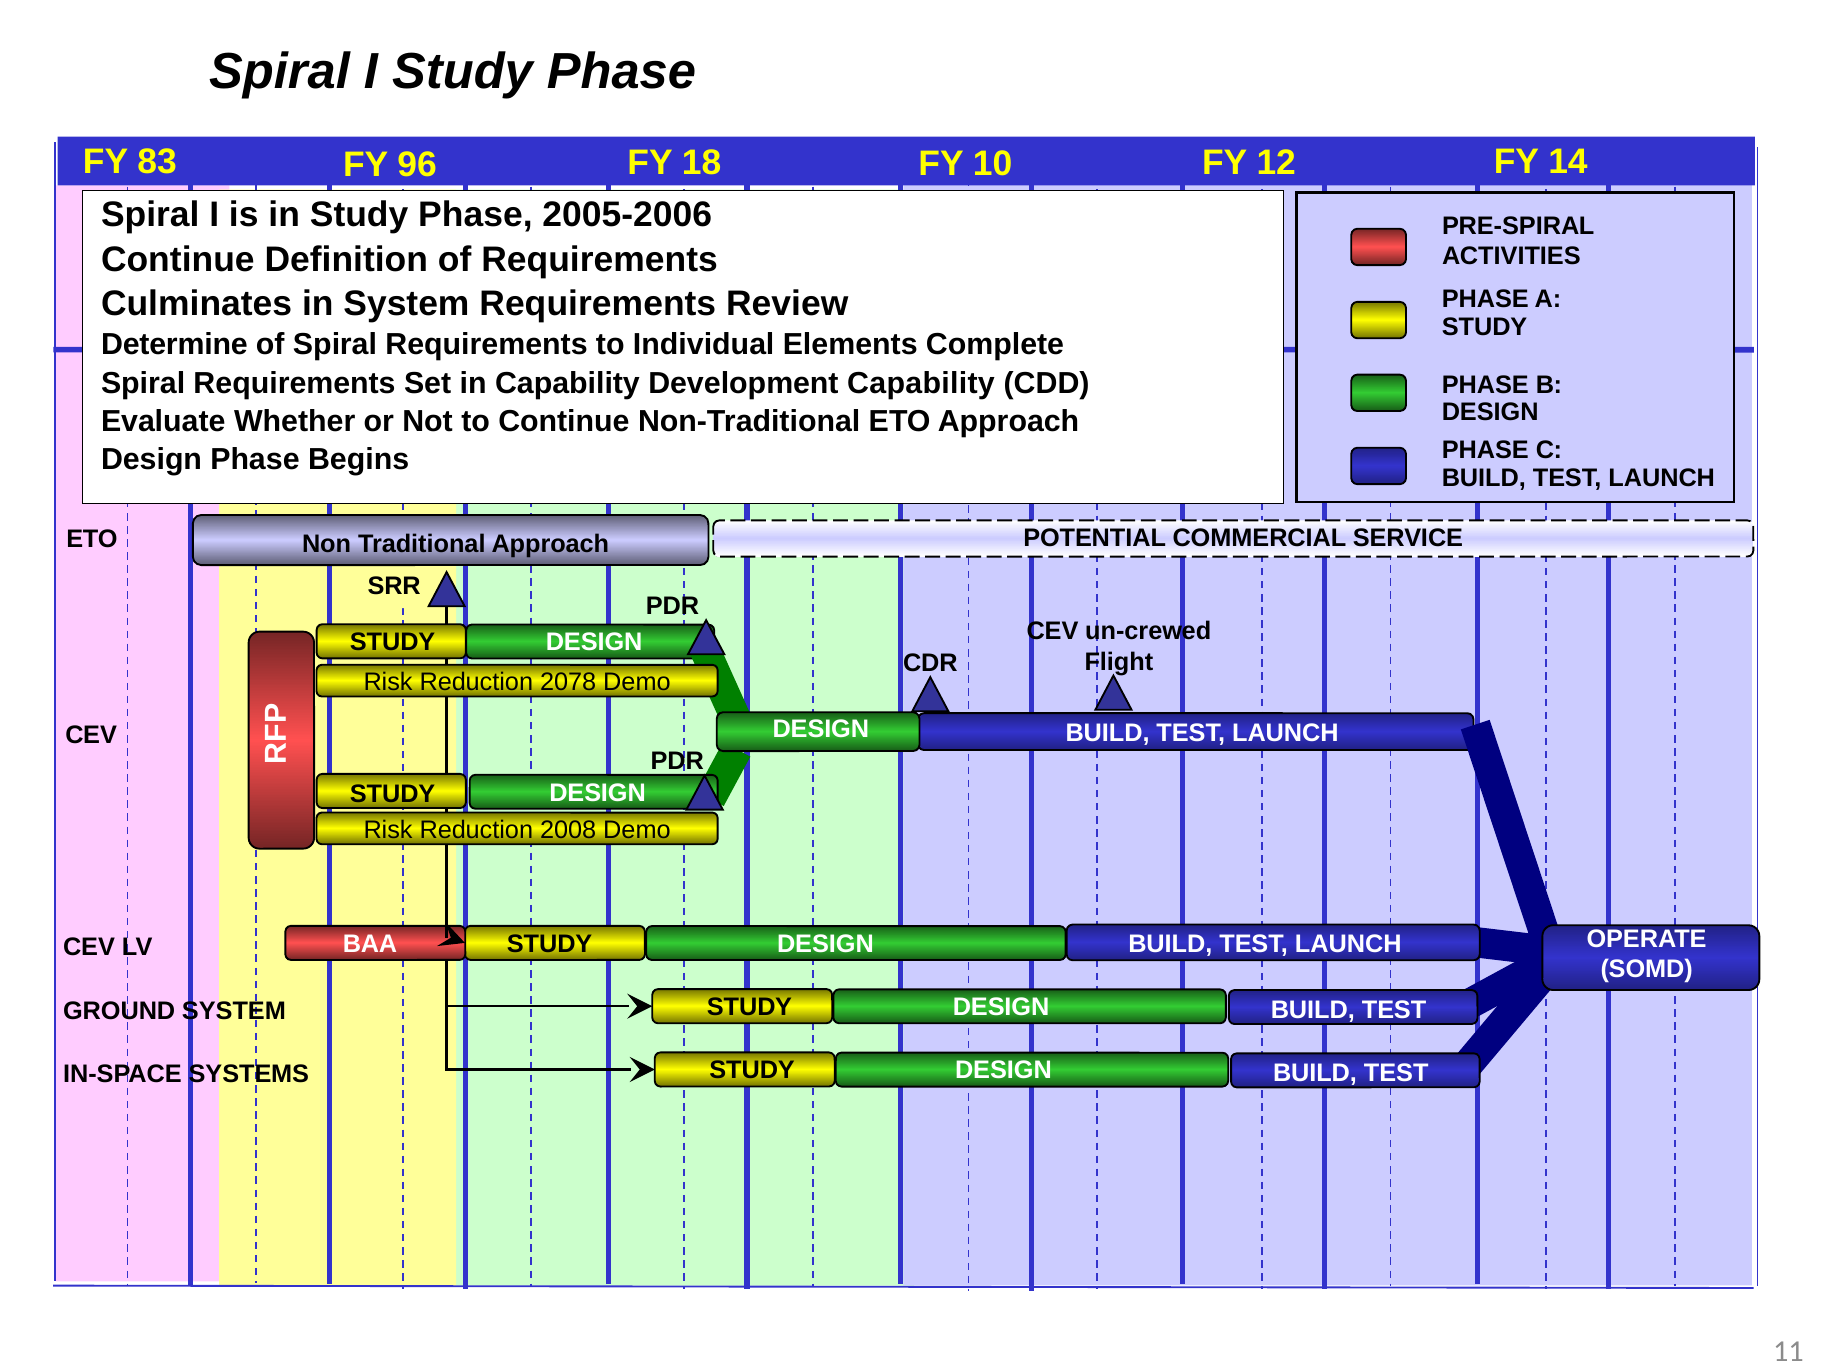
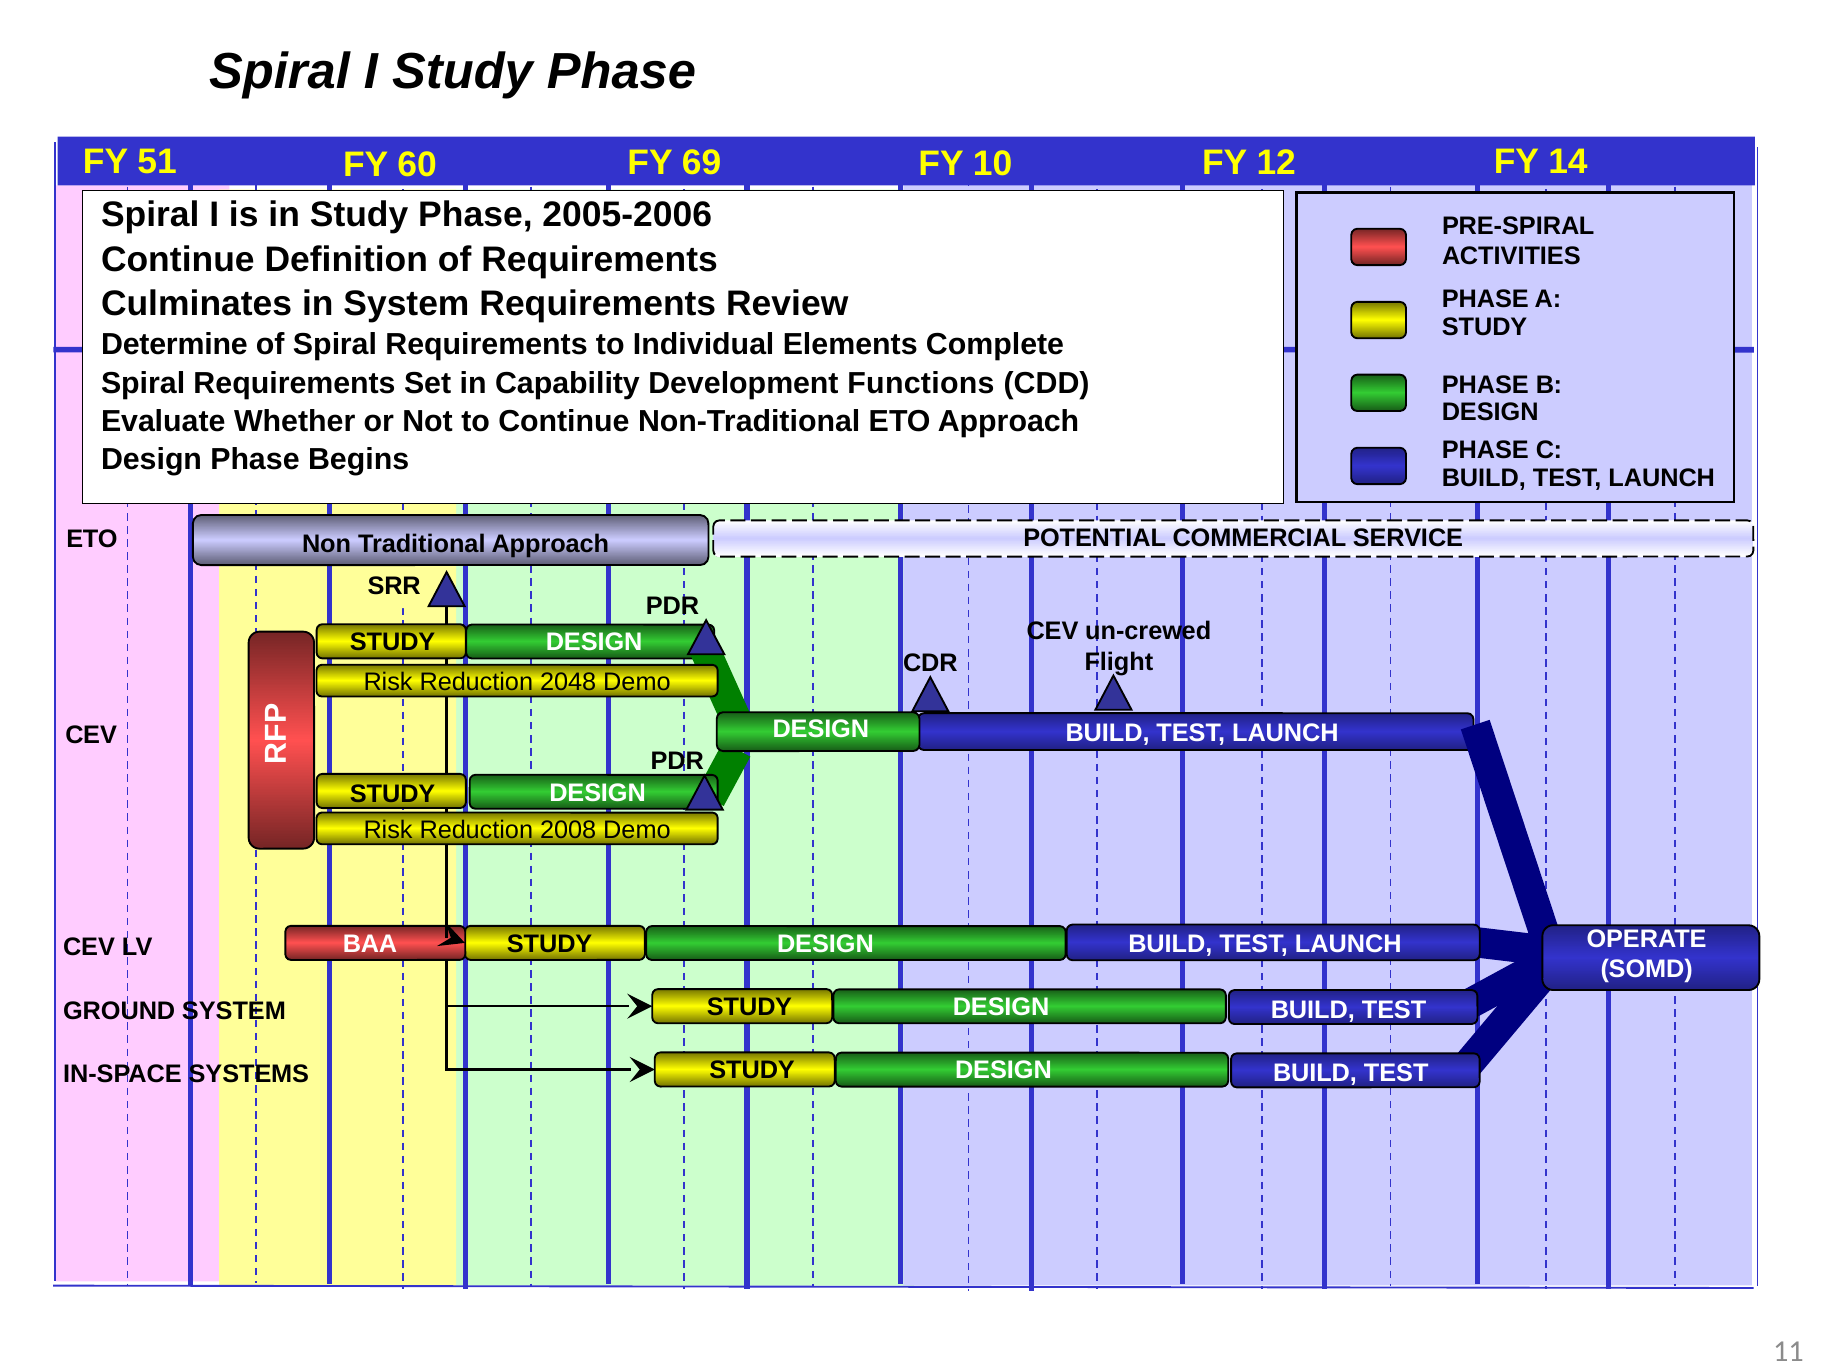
83: 83 -> 51 (157, 161)
96: 96 -> 60 (417, 165)
18: 18 -> 69 (702, 162)
Development Capability: Capability -> Functions (921, 383)
2078: 2078 -> 2048 (568, 682)
